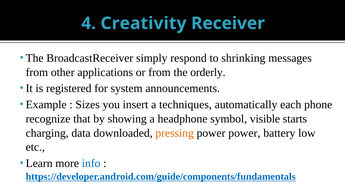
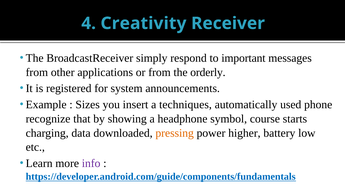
shrinking: shrinking -> important (243, 58)
each: each -> used (291, 105)
visible: visible -> course (265, 119)
power power: power -> higher (244, 133)
info colour: blue -> purple (91, 163)
